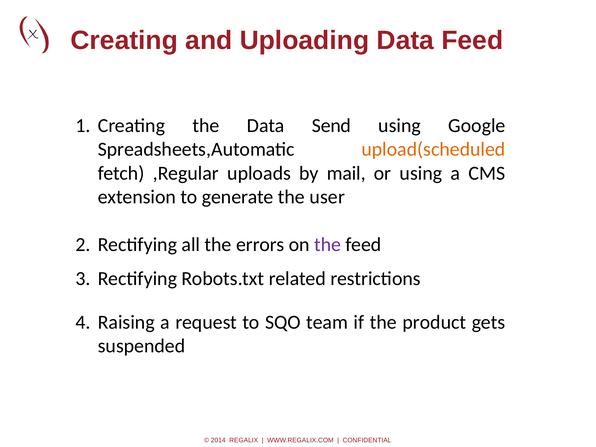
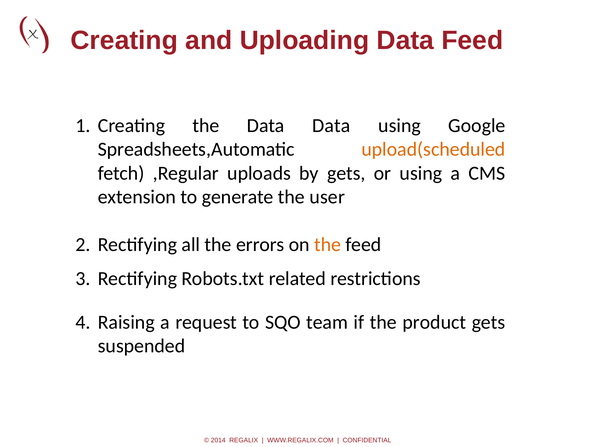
Data Send: Send -> Data (331, 126)
by mail: mail -> gets (346, 173)
the colour: purple -> orange (328, 245)
